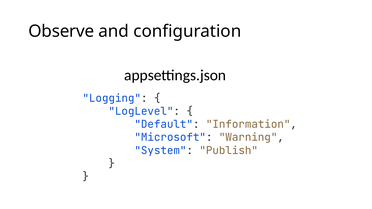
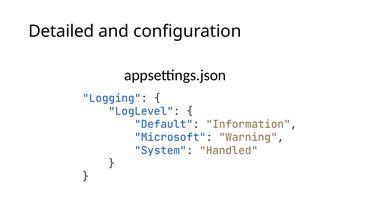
Observe: Observe -> Detailed (61, 31)
Publish: Publish -> Handled (229, 151)
